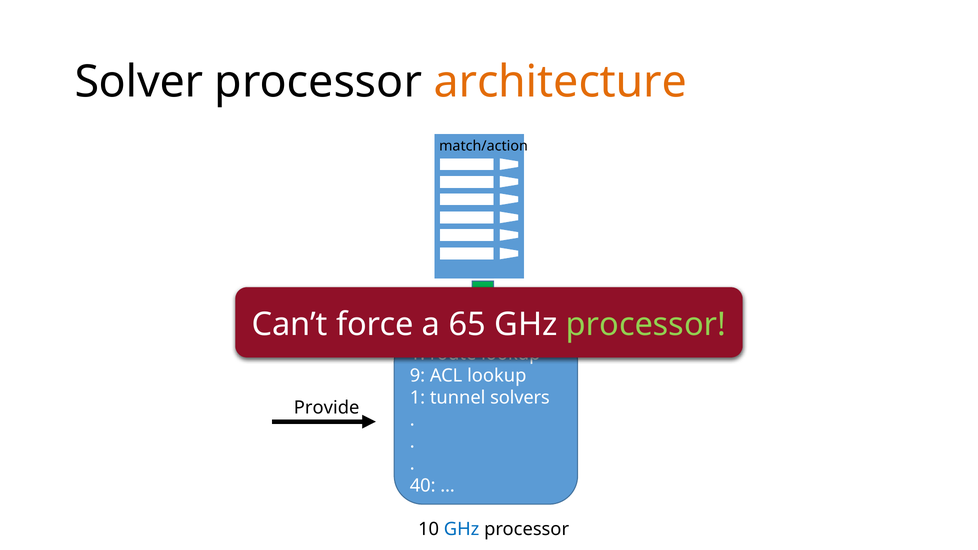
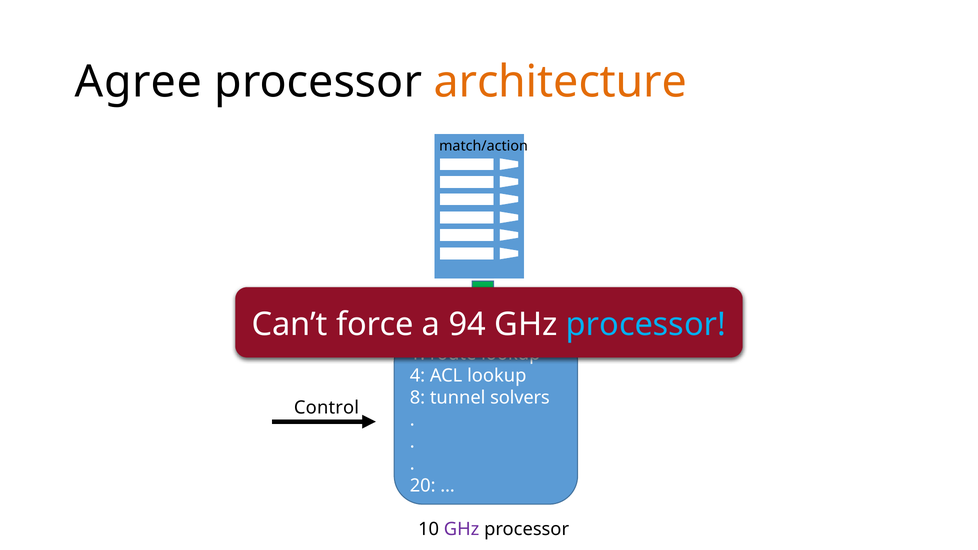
Solver: Solver -> Agree (138, 82)
65: 65 -> 94 (467, 325)
processor colour: light green -> light blue (646, 325)
9: 9 -> 4 (417, 376)
1: 1 -> 8 (417, 398)
Provide: Provide -> Control (327, 408)
40: 40 -> 20 (423, 486)
GHz colour: blue -> purple (462, 530)
